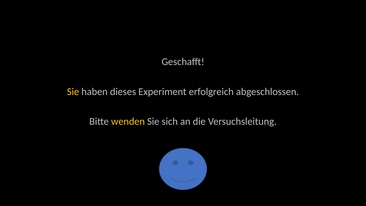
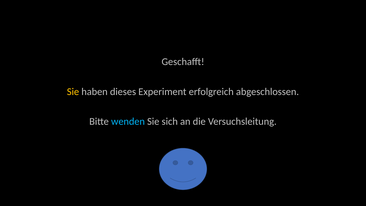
wenden colour: yellow -> light blue (128, 121)
